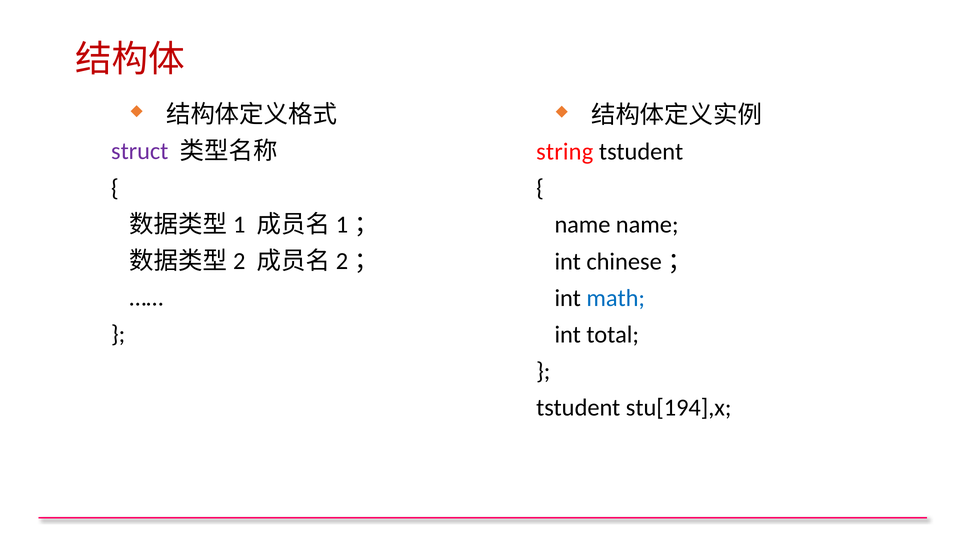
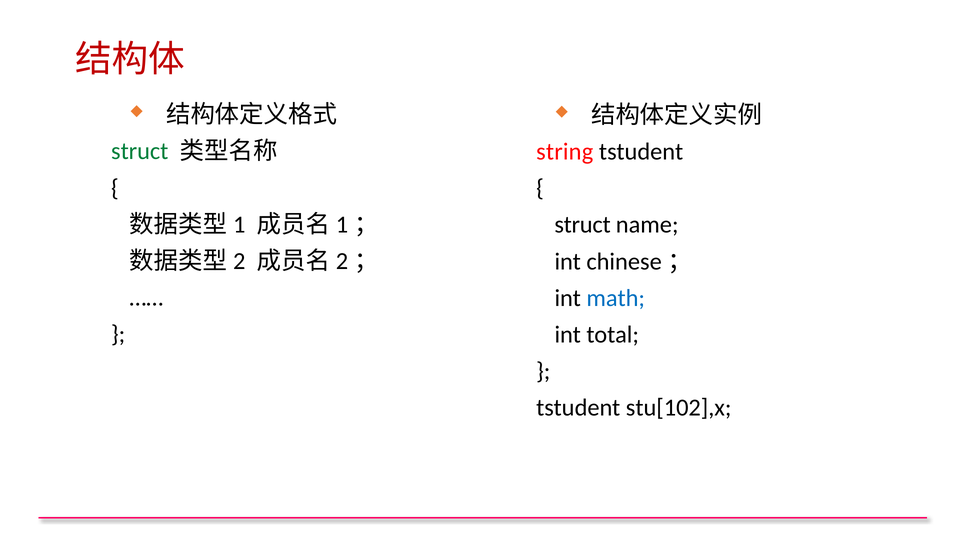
struct colour: purple -> green (140, 151)
name: name -> struct (583, 225)
stu[194],x: stu[194],x -> stu[102],x (679, 407)
